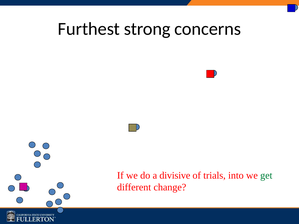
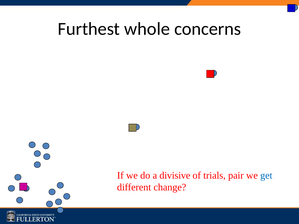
strong: strong -> whole (147, 29)
into: into -> pair (236, 176)
get colour: green -> blue (266, 176)
